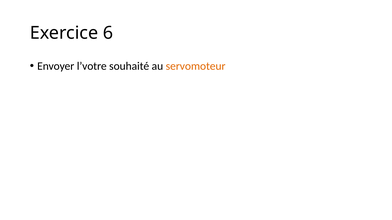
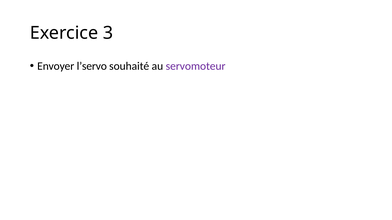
6: 6 -> 3 (108, 33)
l’votre: l’votre -> l’servo (92, 66)
servomoteur colour: orange -> purple (196, 66)
